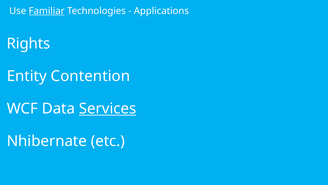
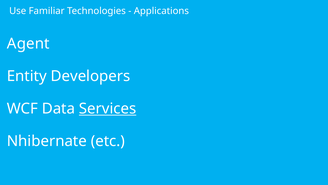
Familiar underline: present -> none (47, 11)
Rights: Rights -> Agent (28, 43)
Contention: Contention -> Developers (90, 76)
